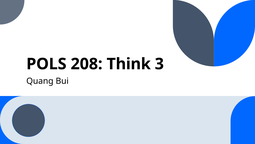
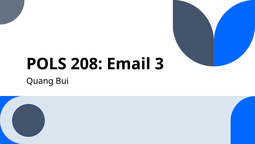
Think: Think -> Email (129, 64)
